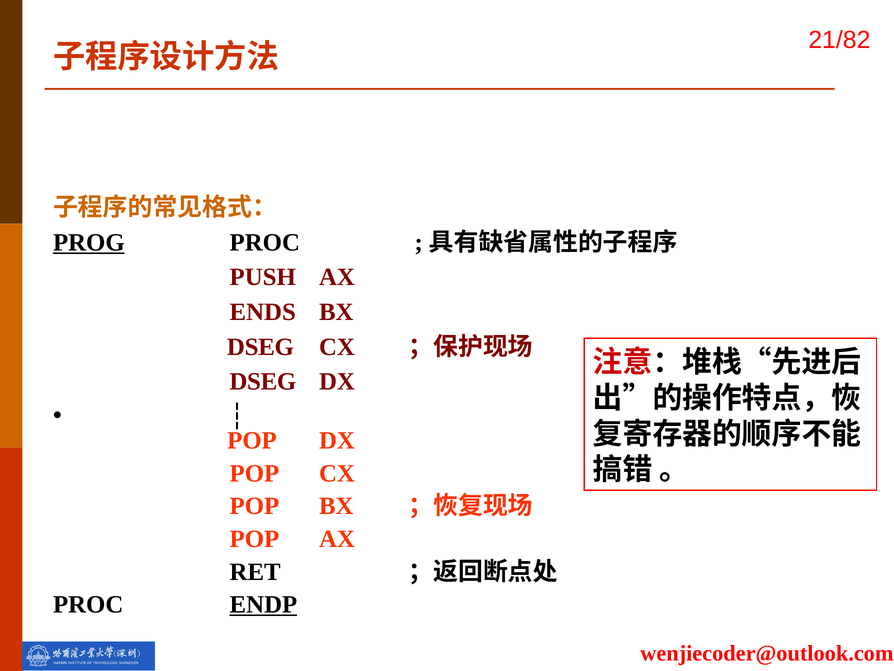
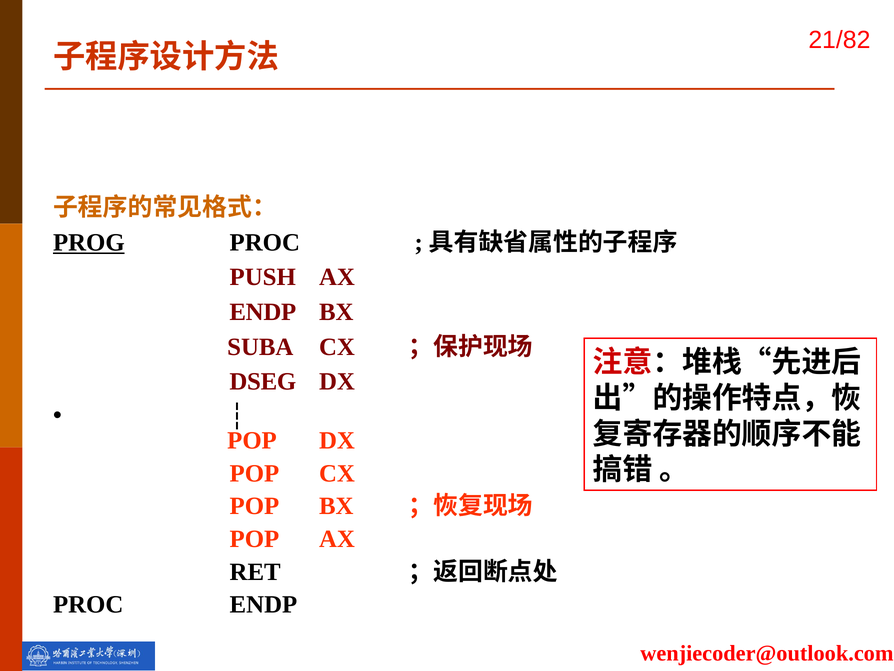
ENDS: ENDS -> ENDP (263, 312)
DSEG: DSEG -> SUBA (260, 347)
ENDP underline: present -> none (263, 604)
